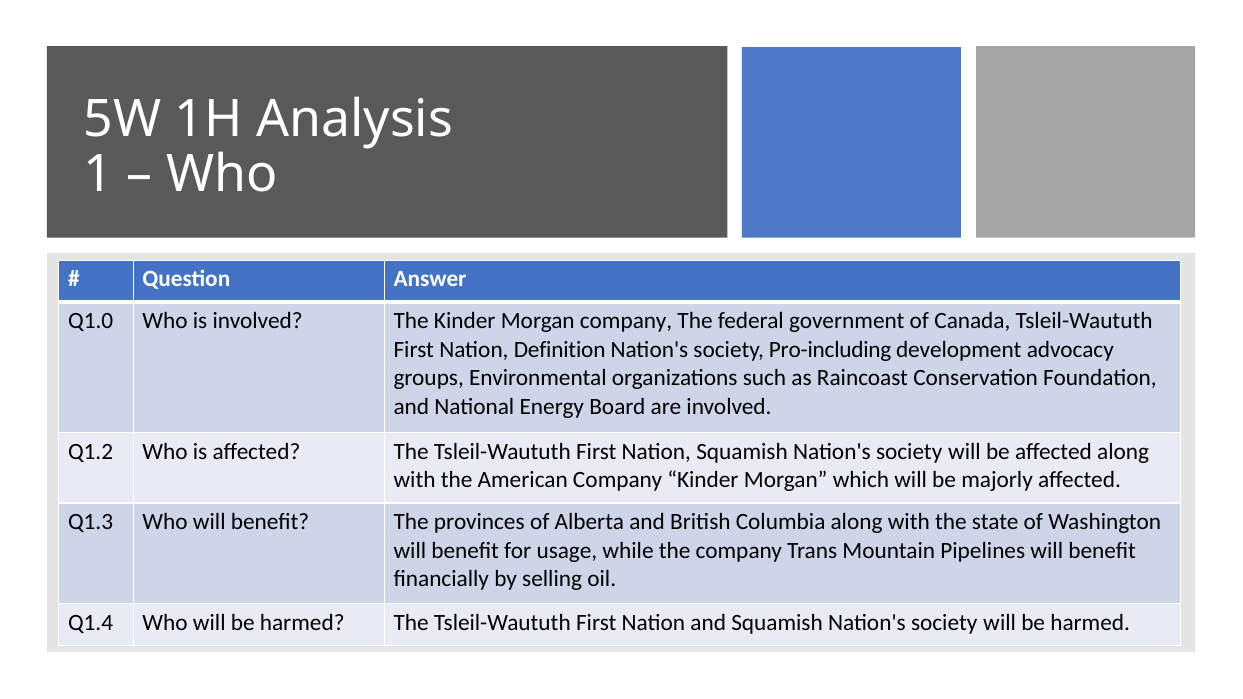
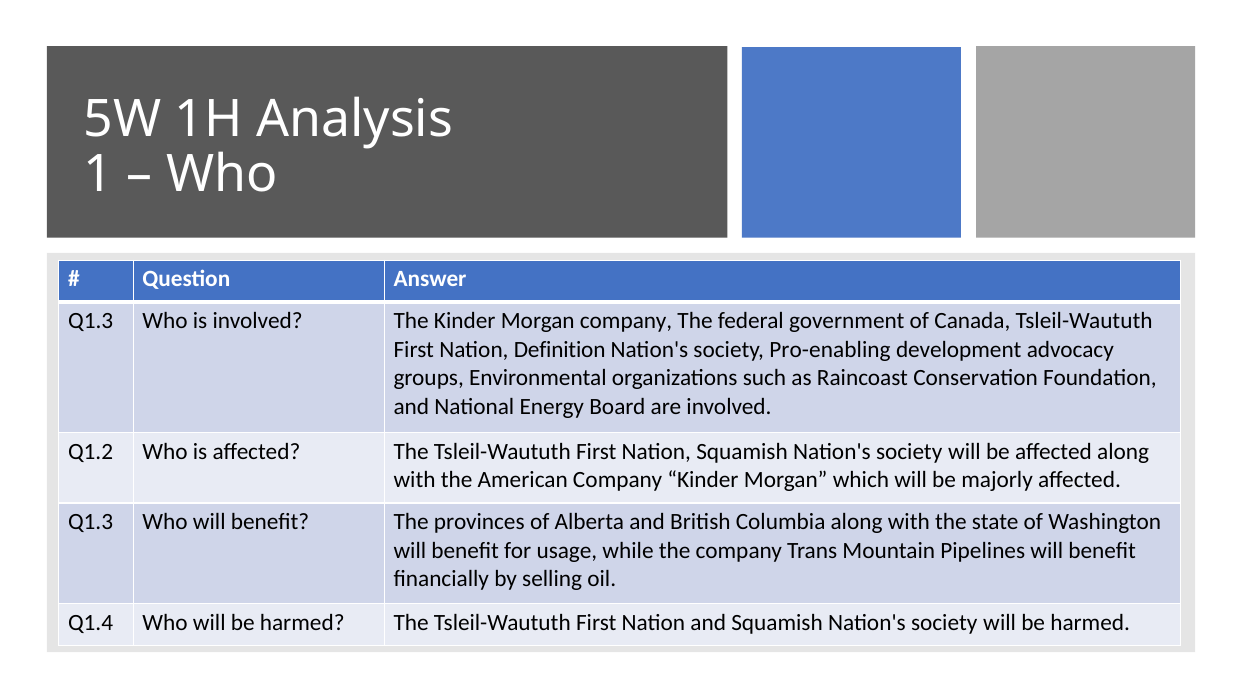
Q1.0: Q1.0 -> Q1.3 (91, 321)
Pro-including: Pro-including -> Pro-enabling (830, 350)
